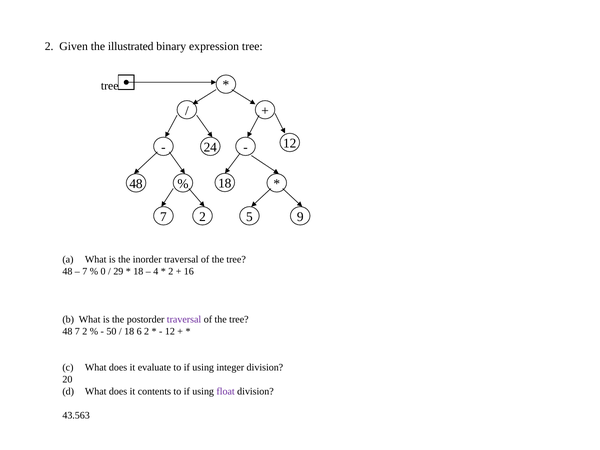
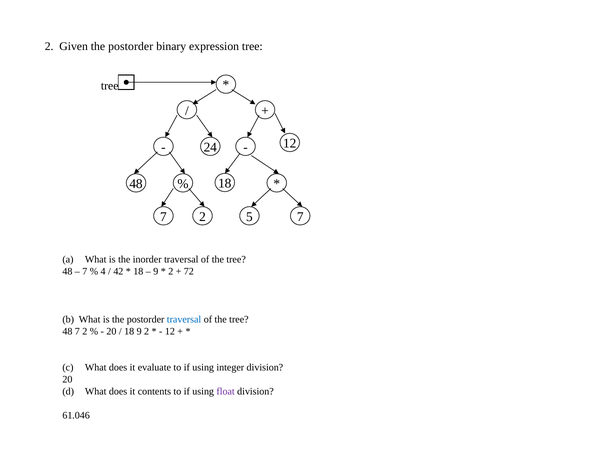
Given the illustrated: illustrated -> postorder (131, 47)
5 9: 9 -> 7 (300, 217)
0: 0 -> 4 (103, 272)
29: 29 -> 42 (118, 272)
4: 4 -> 9 (156, 272)
16: 16 -> 72 (189, 272)
traversal colour: purple -> blue (184, 320)
50: 50 -> 20 (111, 332)
18 6: 6 -> 9 (139, 332)
43.563: 43.563 -> 61.046 (76, 416)
